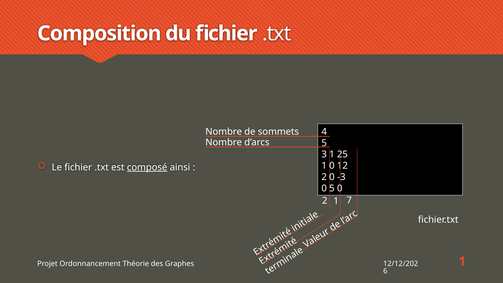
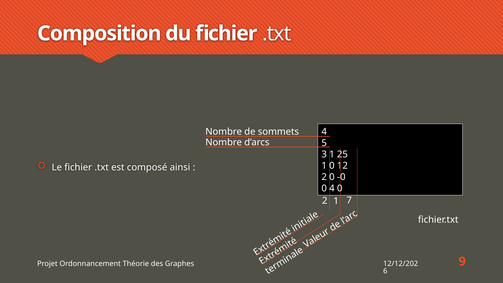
composé underline: present -> none (147, 167)
-3: -3 -> -0 (341, 177)
0 5: 5 -> 4 (332, 188)
Graphes 1: 1 -> 9 (462, 261)
